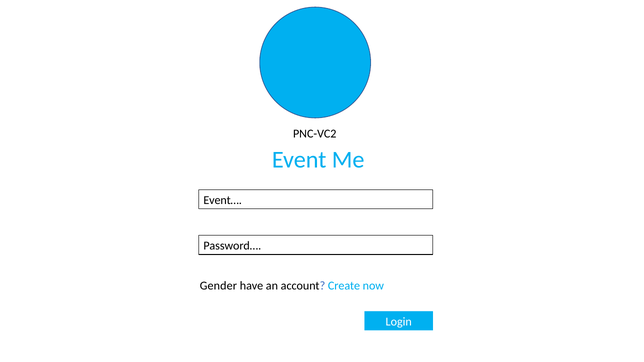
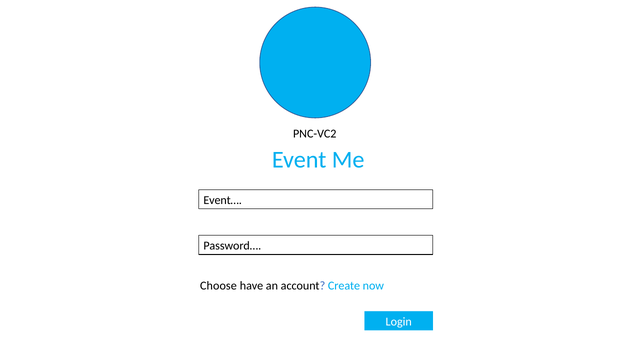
Gender: Gender -> Choose (218, 286)
